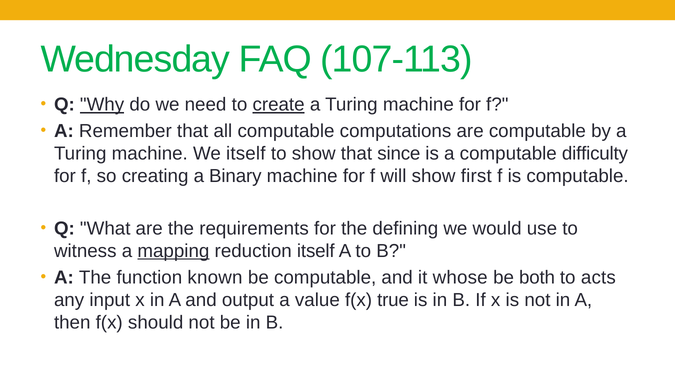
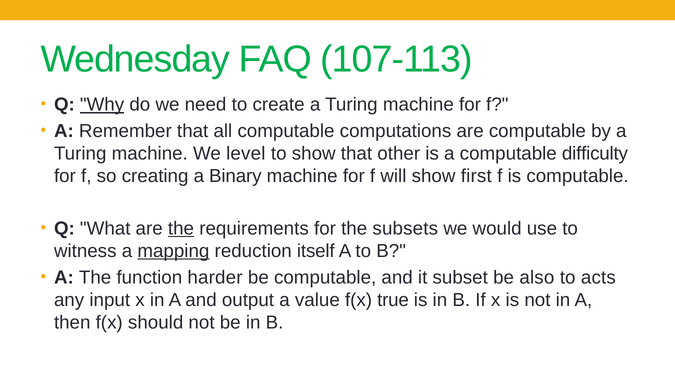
create underline: present -> none (279, 105)
We itself: itself -> level (246, 153)
since: since -> other (399, 153)
the underline: none -> present (181, 228)
defining: defining -> subsets (405, 228)
known: known -> harder (215, 277)
whose: whose -> subset (460, 277)
both: both -> also (537, 277)
